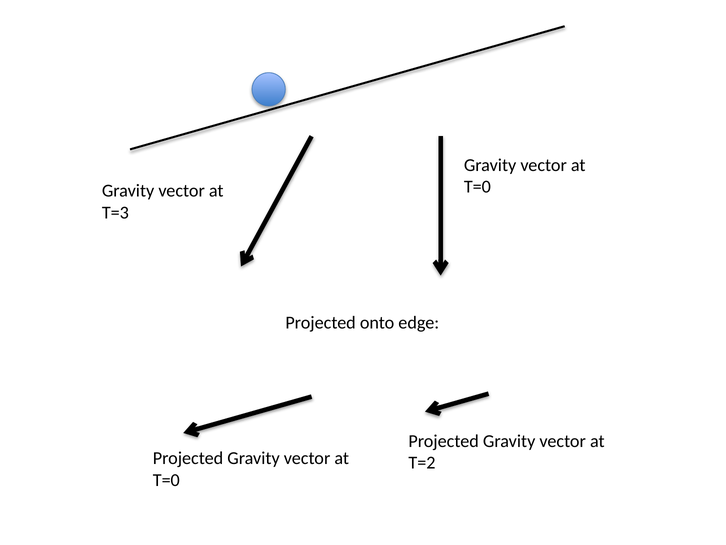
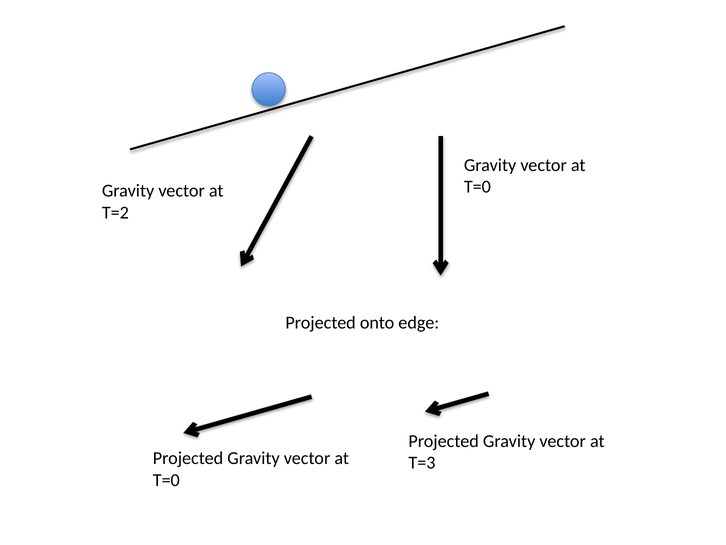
T=3: T=3 -> T=2 (115, 212)
T=2: T=2 -> T=3 (422, 463)
